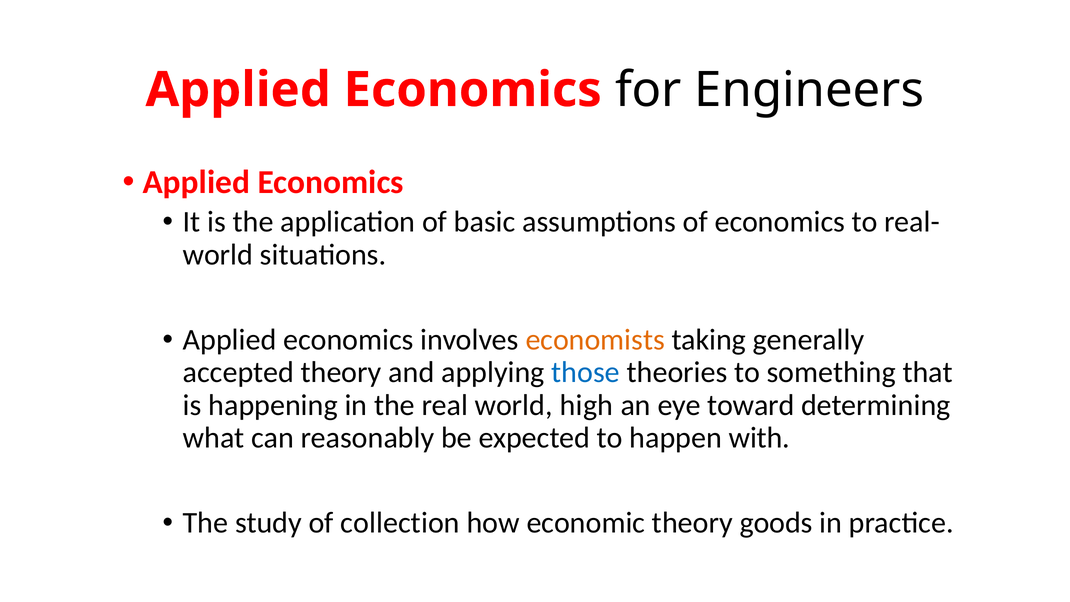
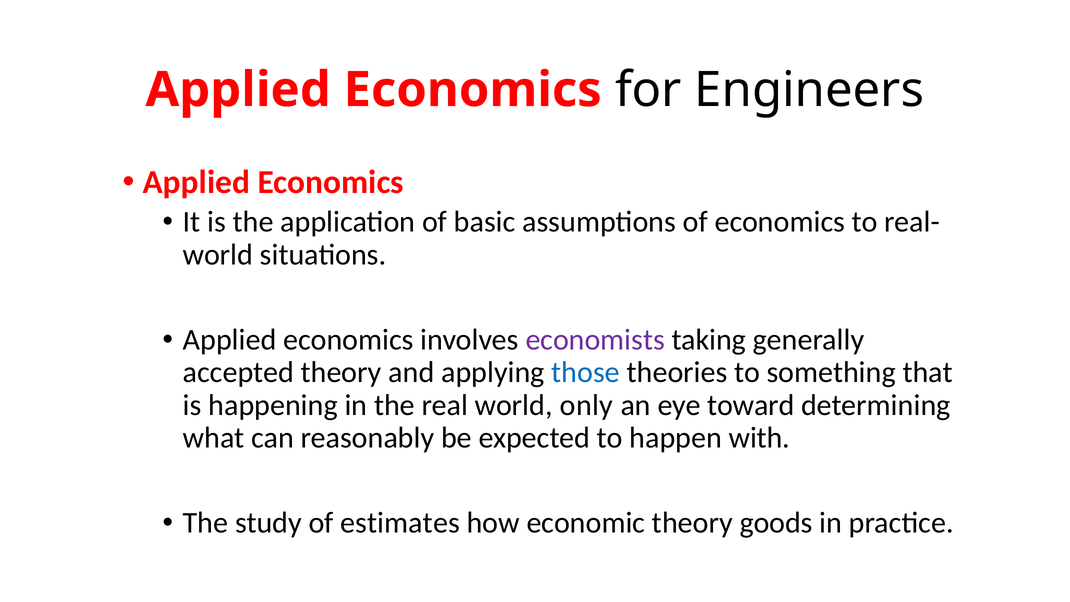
economists colour: orange -> purple (595, 340)
high: high -> only (587, 405)
collection: collection -> estimates (400, 523)
